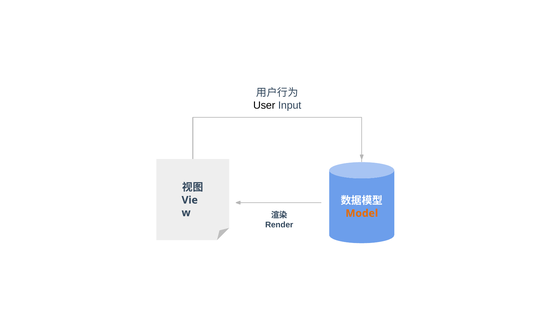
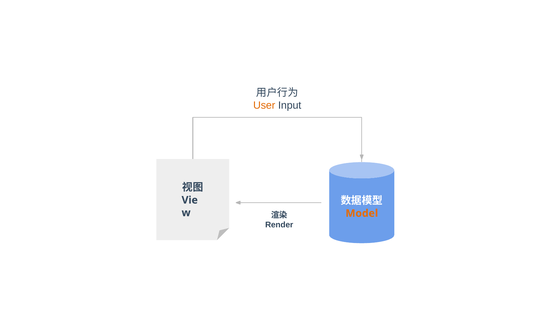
User colour: black -> orange (264, 105)
